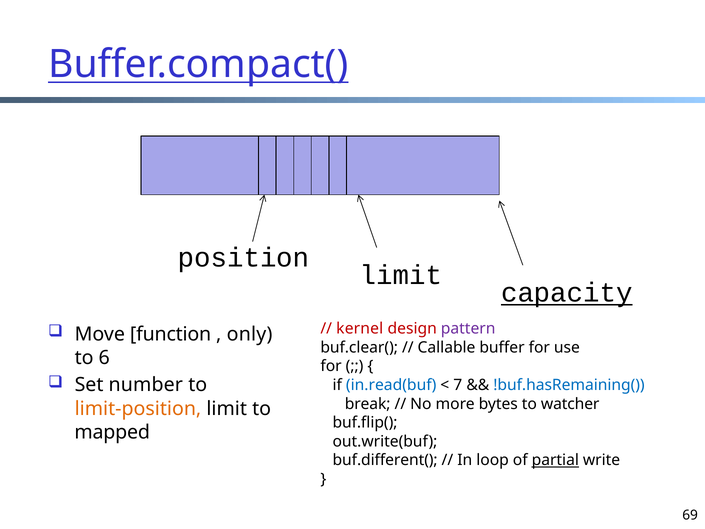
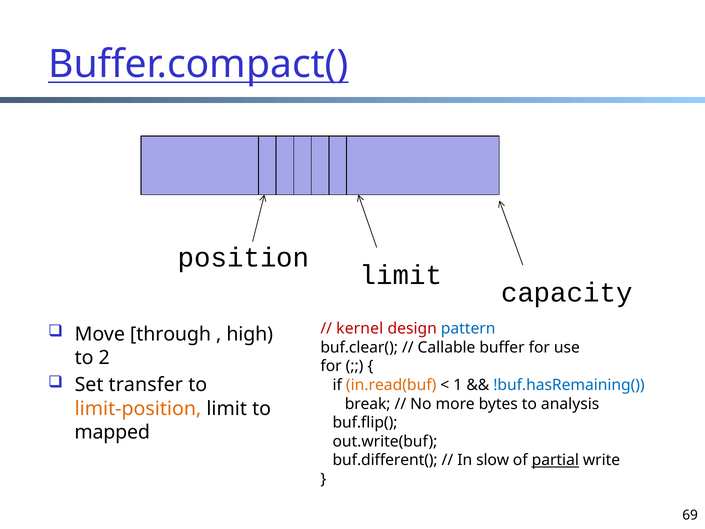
capacity underline: present -> none (567, 293)
pattern colour: purple -> blue (468, 329)
function: function -> through (171, 334)
only: only -> high (250, 334)
6: 6 -> 2 (104, 357)
number: number -> transfer (146, 385)
in.read(buf colour: blue -> orange (391, 385)
7: 7 -> 1 (458, 385)
watcher: watcher -> analysis (570, 404)
loop: loop -> slow (493, 460)
